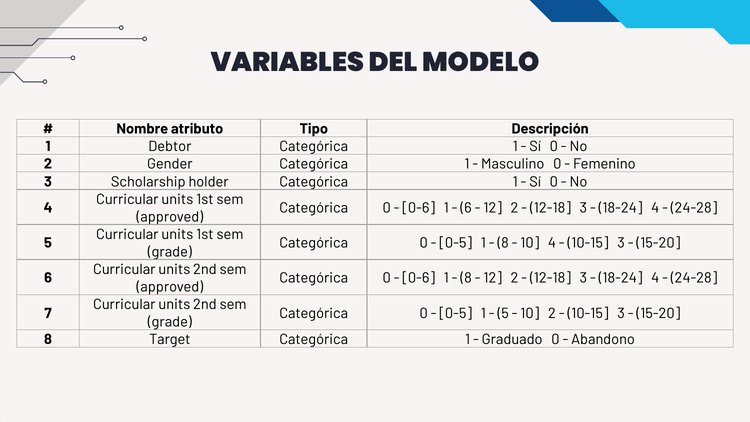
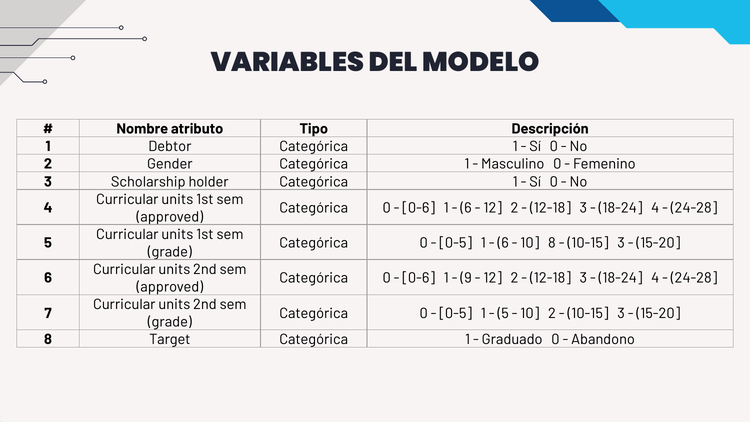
8: 8 -> 6 (503, 243)
10 4: 4 -> 8 (552, 243)
8: 8 -> 9 (466, 278)
